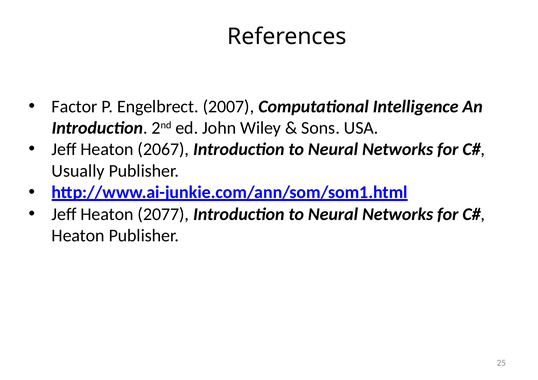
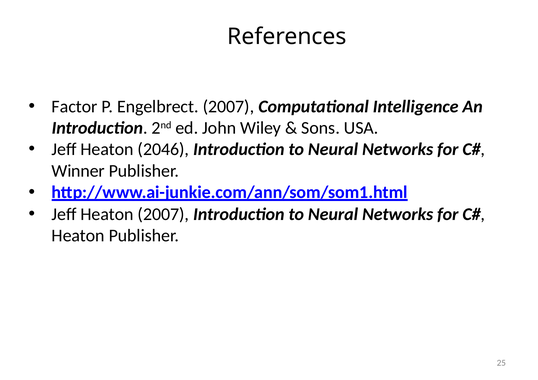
2067: 2067 -> 2046 (163, 150)
Usually: Usually -> Winner (78, 171)
Heaton 2077: 2077 -> 2007 (163, 215)
